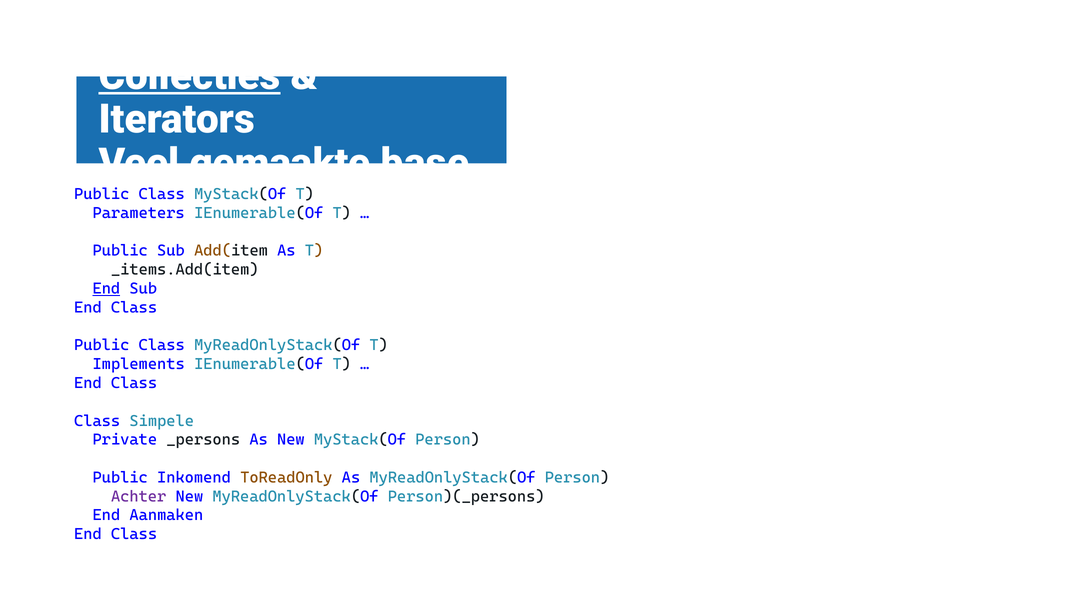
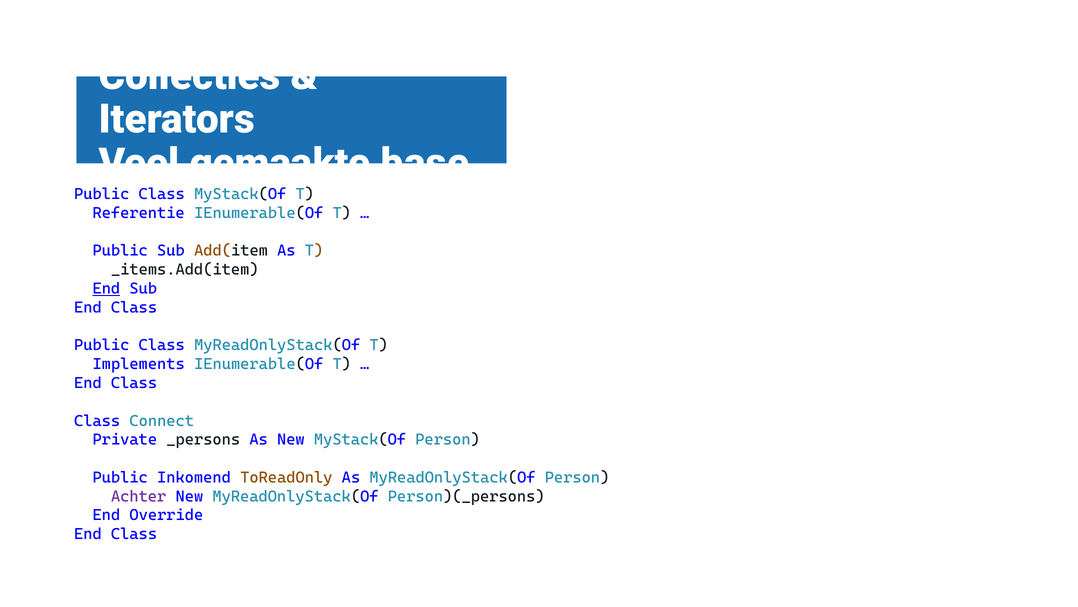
Collecties underline: present -> none (190, 76)
Parameters: Parameters -> Referentie (139, 213)
Simpele: Simpele -> Connect (162, 420)
Aanmaken: Aanmaken -> Override (166, 515)
